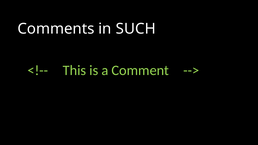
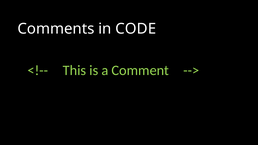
SUCH: SUCH -> CODE (136, 29)
